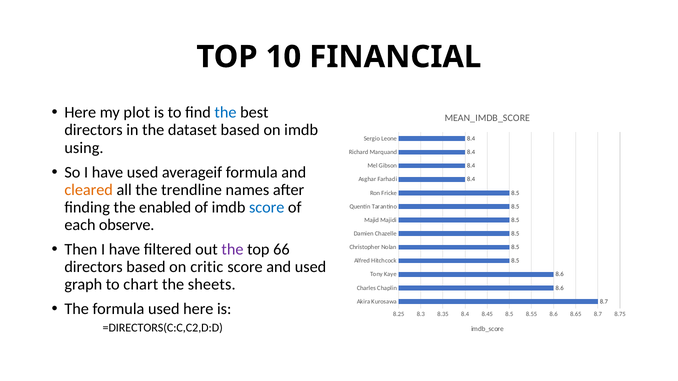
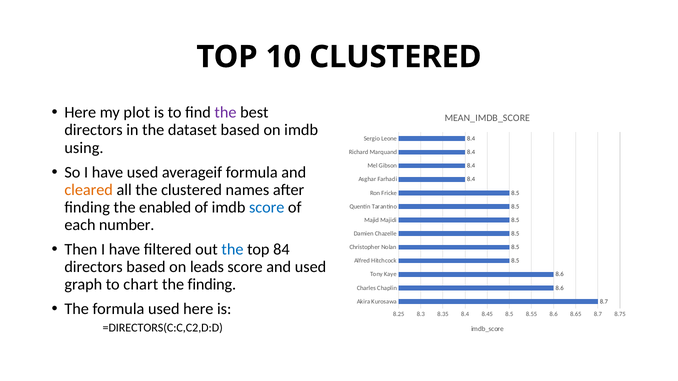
10 FINANCIAL: FINANCIAL -> CLUSTERED (395, 57)
the colour: blue -> purple (225, 113)
the trendline: trendline -> clustered (192, 190)
observe: observe -> number (127, 225)
the colour: purple -> blue (232, 250)
66: 66 -> 84 (281, 250)
critic: critic -> leads (207, 267)
the sheets: sheets -> finding (212, 285)
